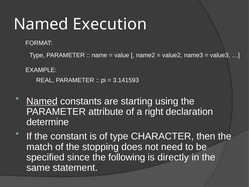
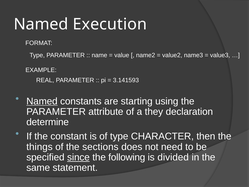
right: right -> they (154, 112)
match: match -> things (39, 147)
stopping: stopping -> sections (100, 147)
since underline: none -> present (78, 157)
directly: directly -> divided (173, 157)
